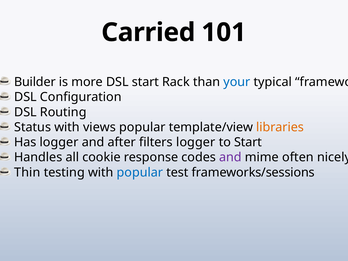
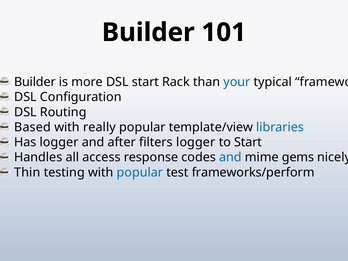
Carried: Carried -> Builder (148, 32)
Status: Status -> Based (33, 127)
views: views -> really (99, 127)
libraries colour: orange -> blue (280, 127)
cookie: cookie -> access (101, 157)
and colour: purple -> blue (230, 157)
often: often -> gems (298, 157)
frameworks/sessions: frameworks/sessions -> frameworks/perform (253, 172)
